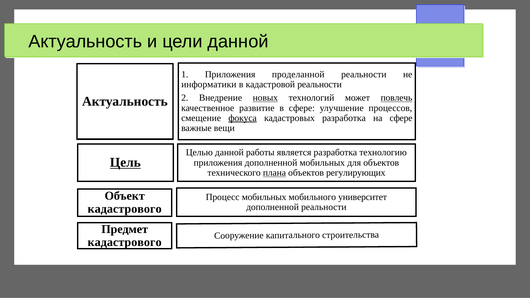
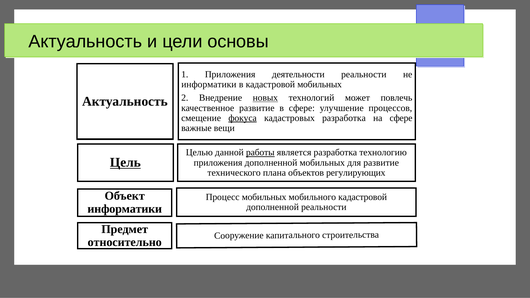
цели данной: данной -> основы (238, 41)
проделанной: проделанной -> деятельности (298, 74)
кадастровой реальности: реальности -> мобильных (320, 85)
повлечь underline: present -> none (397, 98)
работы underline: none -> present (260, 153)
для объектов: объектов -> развитие (381, 163)
плана underline: present -> none (274, 173)
мобильного университет: университет -> кадастровой (363, 197)
кадастрового: кадастрового -> информатики (125, 209)
кадастрового: кадастрового -> относительно (125, 242)
